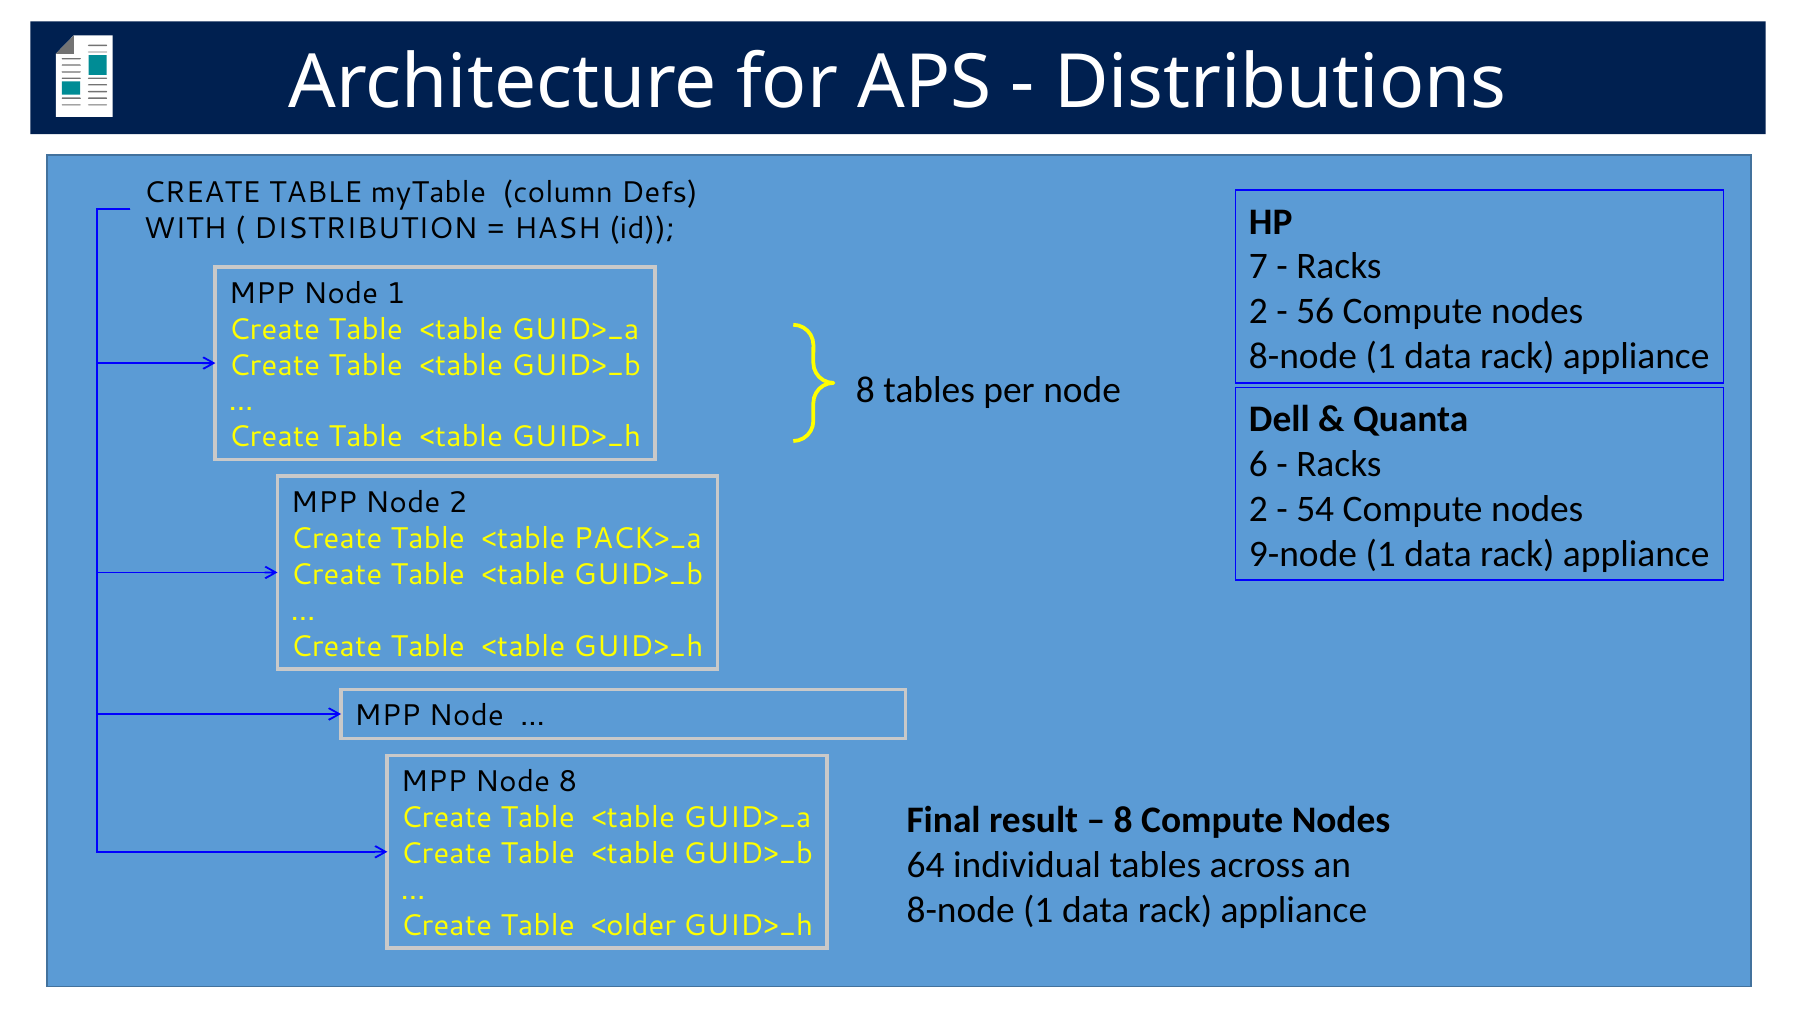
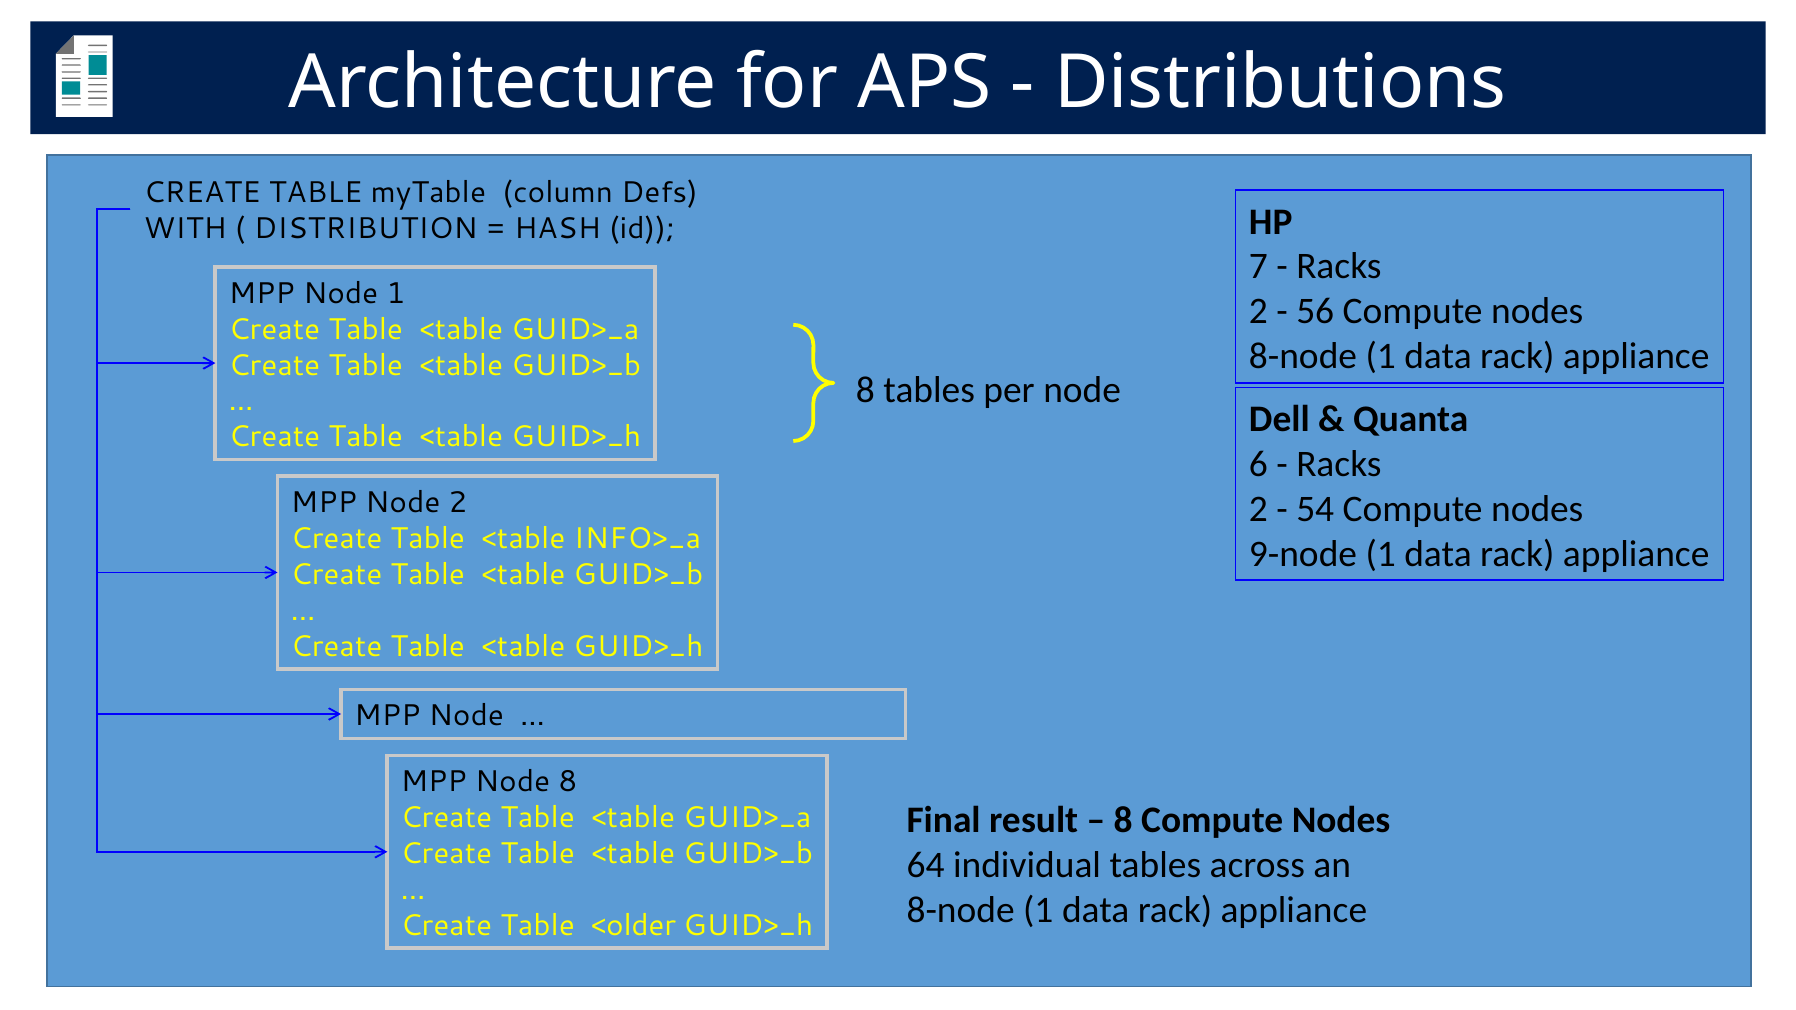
PACK>_a: PACK>_a -> INFO>_a (637, 539)
